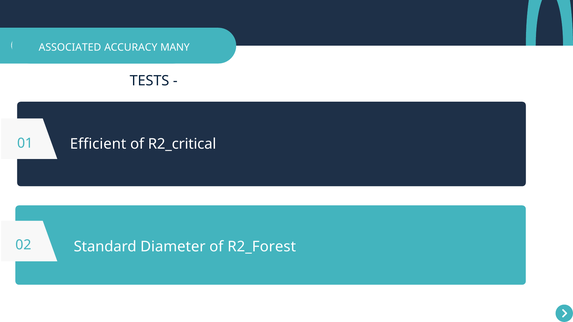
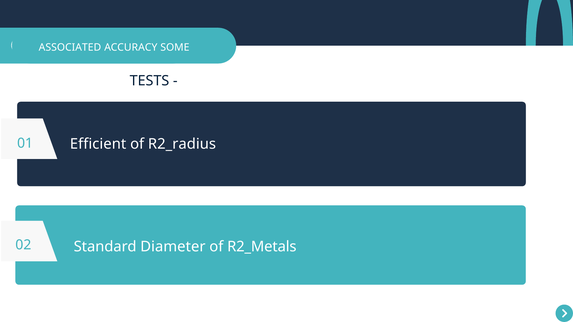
MANY: MANY -> SOME (175, 47)
R2_critical: R2_critical -> R2_radius (182, 144)
R2_Forest: R2_Forest -> R2_Metals (262, 247)
